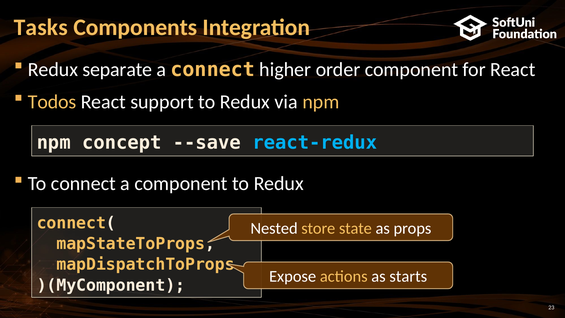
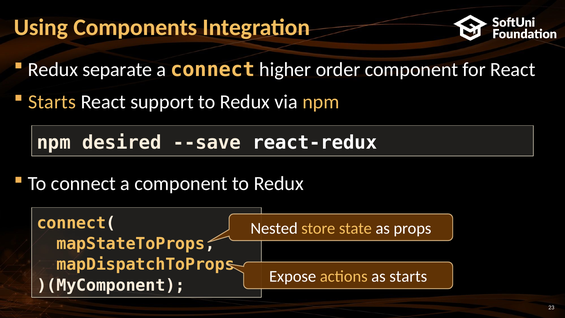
Tasks: Tasks -> Using (41, 27)
Todos: Todos -> Starts (52, 102)
concept: concept -> desired (122, 143)
react-redux colour: light blue -> white (315, 143)
